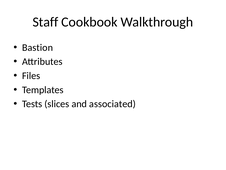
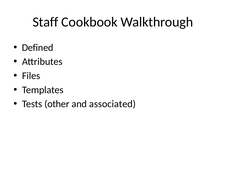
Bastion: Bastion -> Defined (38, 47)
slices: slices -> other (57, 104)
